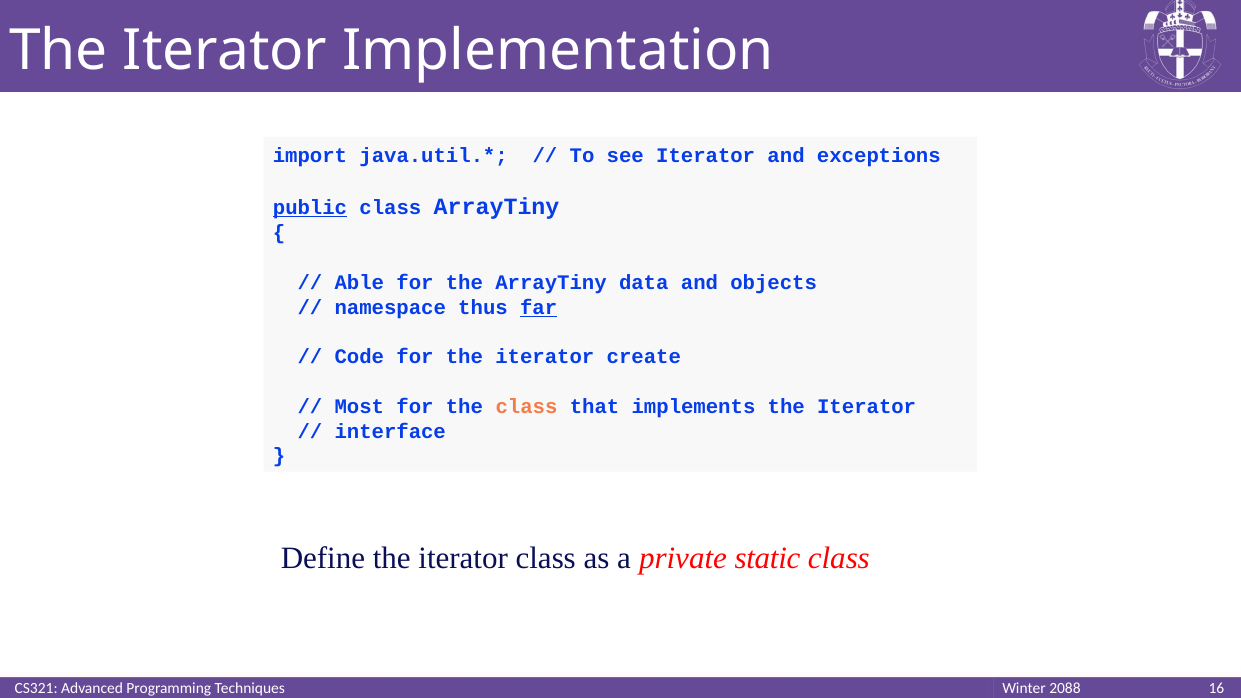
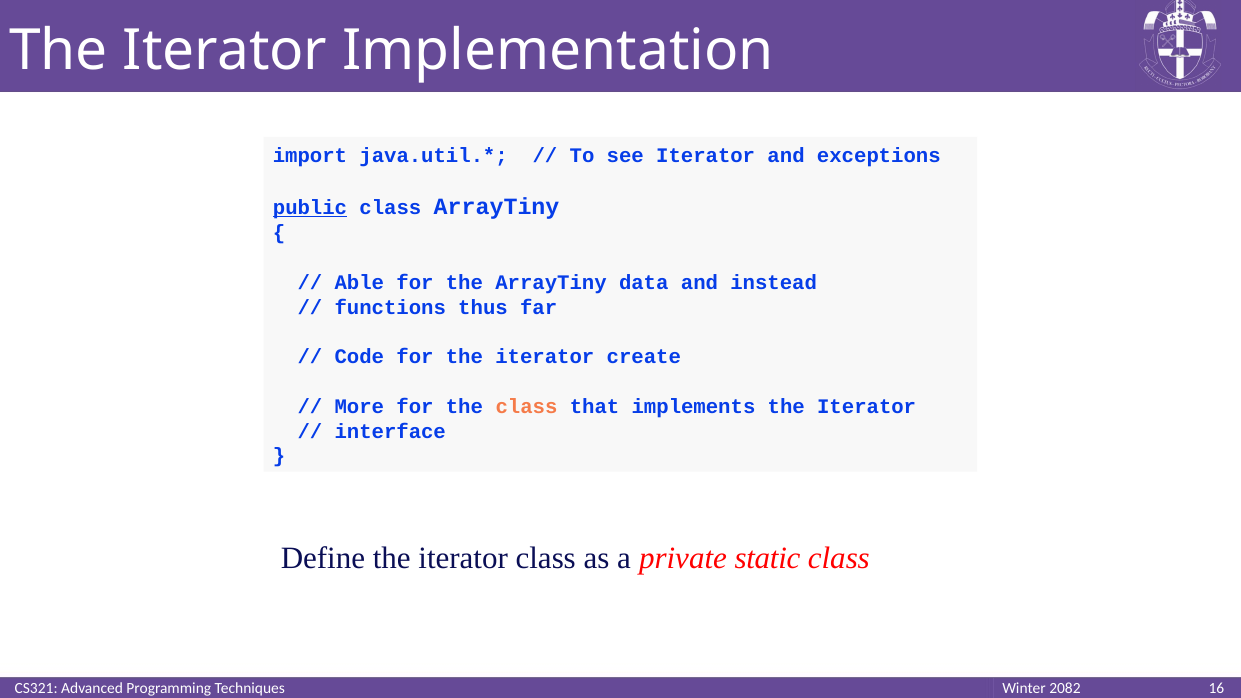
objects: objects -> instead (774, 283)
namespace: namespace -> functions (390, 307)
far underline: present -> none (539, 307)
Most: Most -> More (359, 407)
2088: 2088 -> 2082 (1065, 689)
